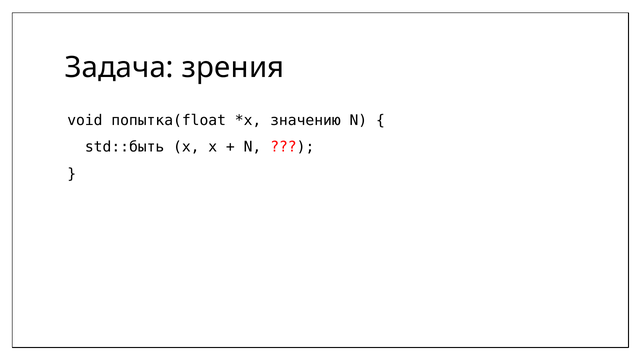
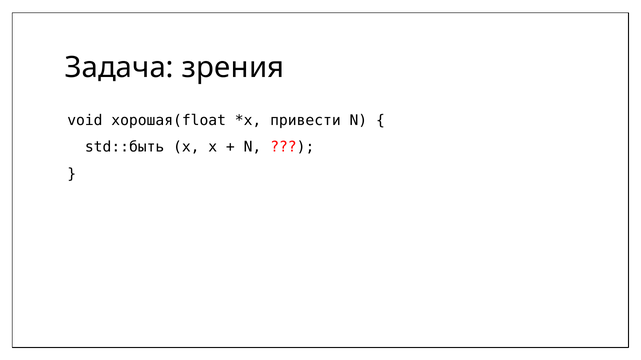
попытка(float: попытка(float -> хорошая(float (169, 120)
значению: значению -> привести (305, 120)
